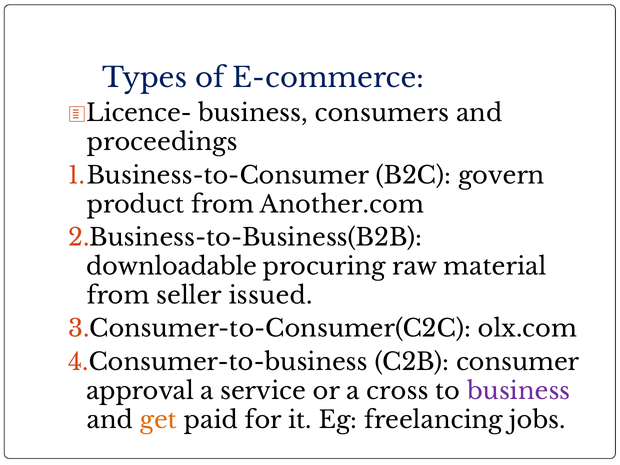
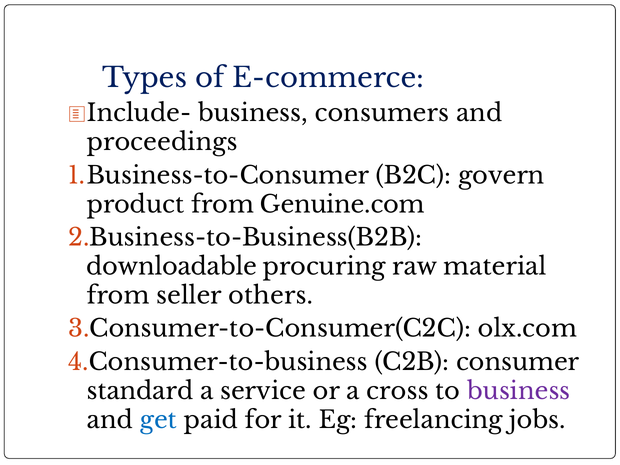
Licence-: Licence- -> Include- (139, 113)
Another.com: Another.com -> Genuine.com (342, 205)
issued: issued -> others (271, 296)
approval: approval -> standard (140, 391)
get colour: orange -> blue (158, 420)
